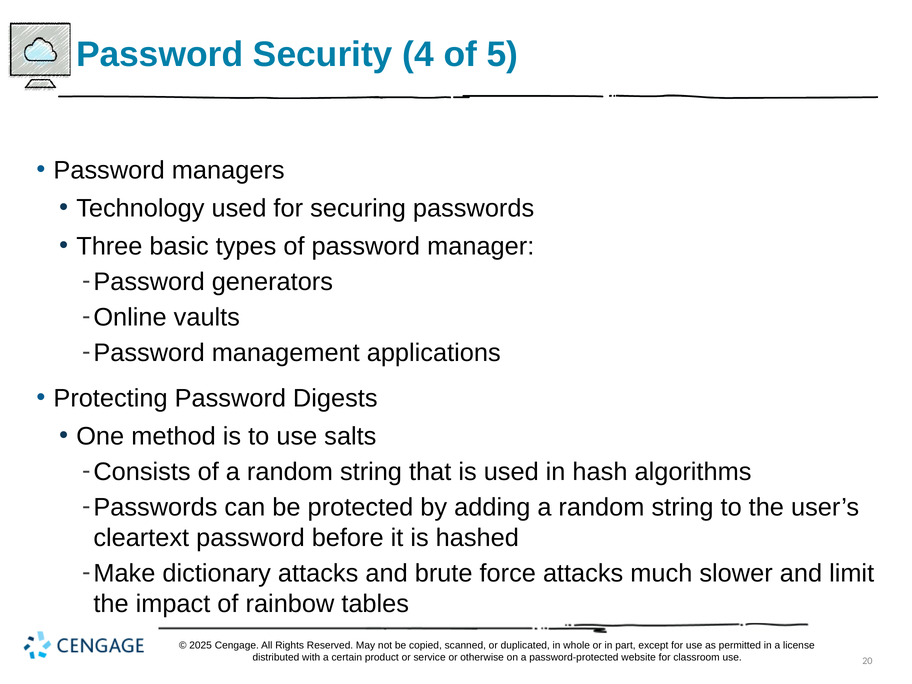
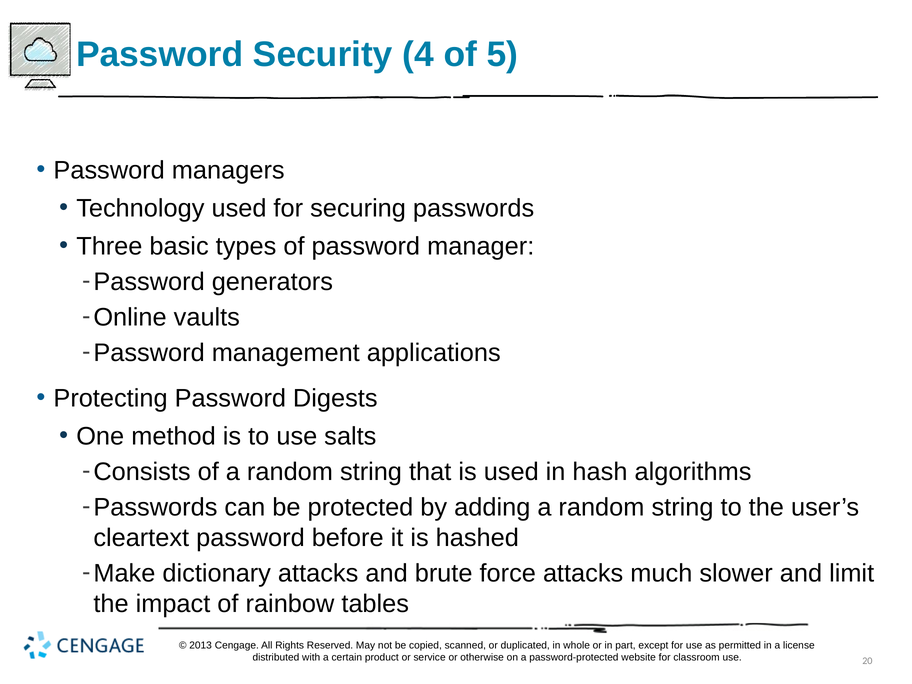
2025: 2025 -> 2013 (201, 645)
